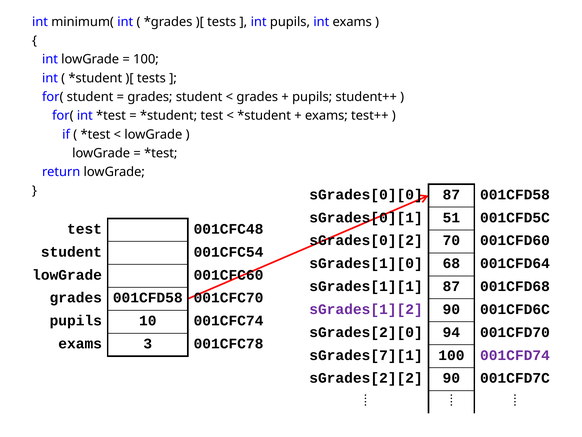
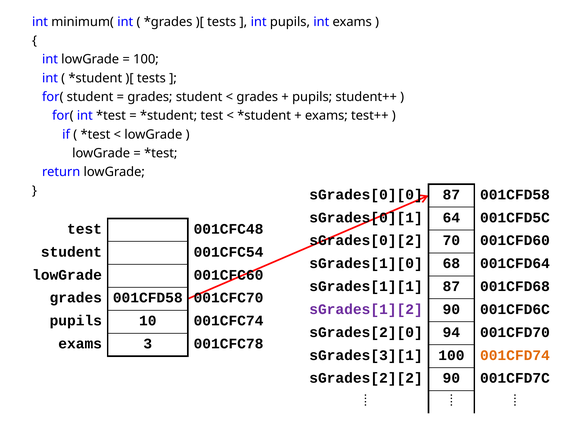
51: 51 -> 64 (451, 217)
sGrades[7][1: sGrades[7][1 -> sGrades[3][1 (366, 355)
001CFD74 colour: purple -> orange (515, 355)
